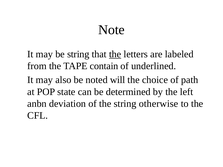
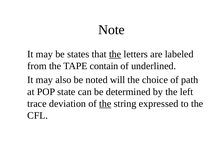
be string: string -> states (78, 54)
anbn: anbn -> trace (37, 104)
the underline: none -> present (105, 104)
otherwise: otherwise -> expressed (159, 104)
